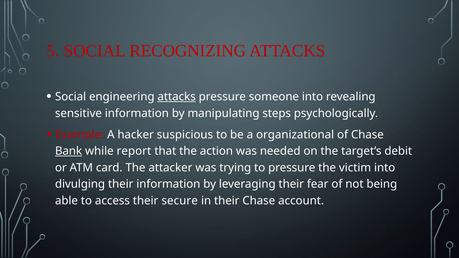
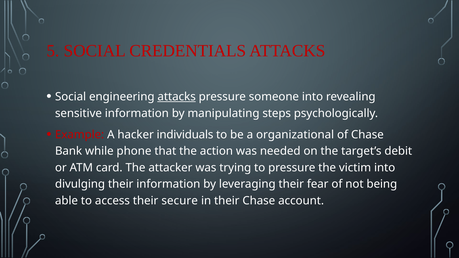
RECOGNIZING: RECOGNIZING -> CREDENTIALS (188, 51)
suspicious: suspicious -> individuals (185, 135)
Bank underline: present -> none (69, 151)
report: report -> phone (134, 151)
